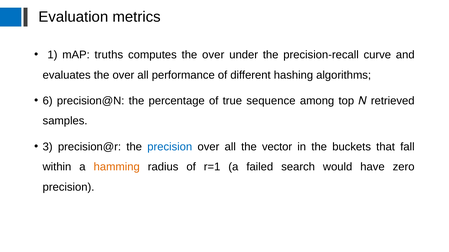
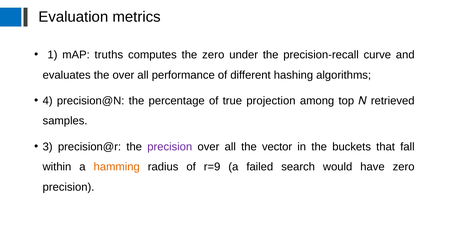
computes the over: over -> zero (213, 55)
6: 6 -> 4 (48, 101)
sequence: sequence -> projection (271, 101)
precision colour: blue -> purple (170, 147)
r=1: r=1 -> r=9 (212, 167)
